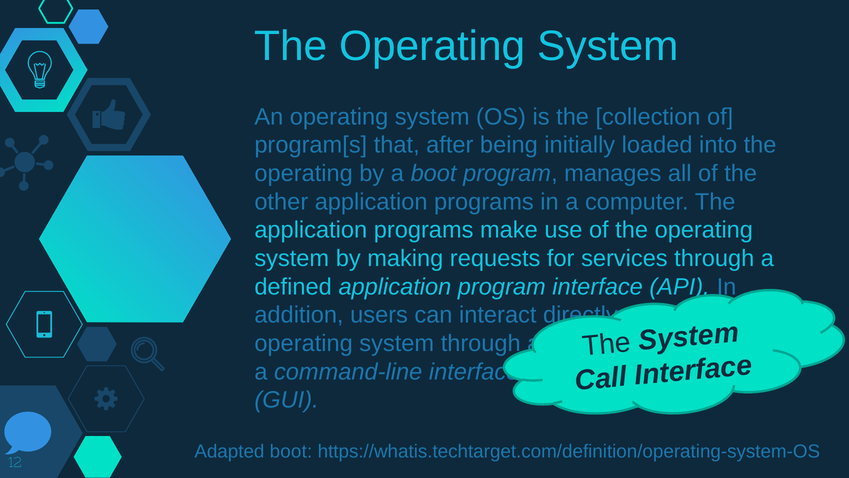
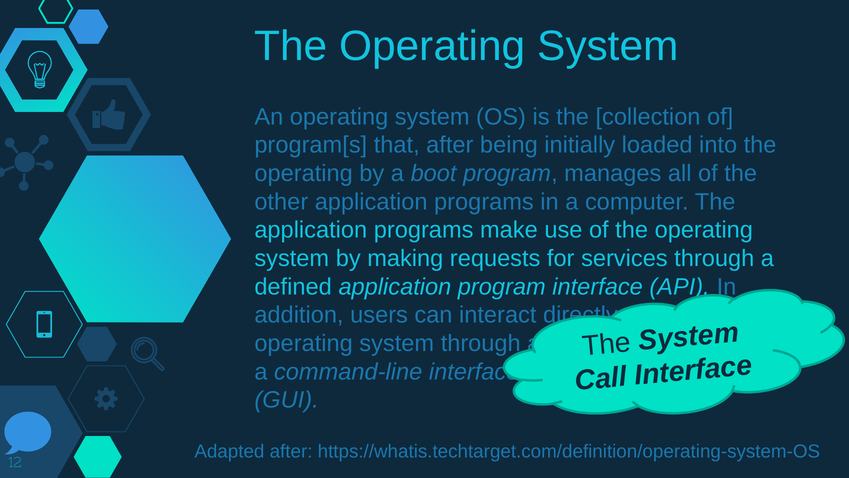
Adapted boot: boot -> after (291, 451)
